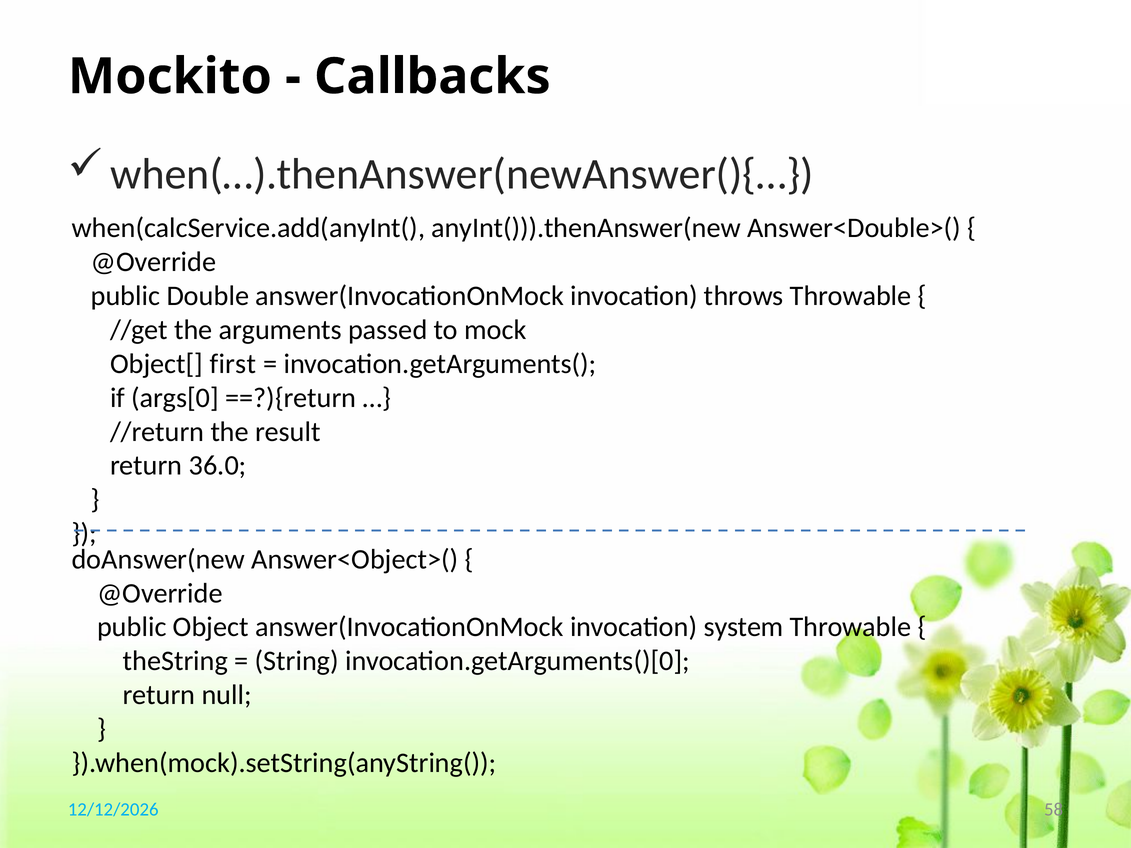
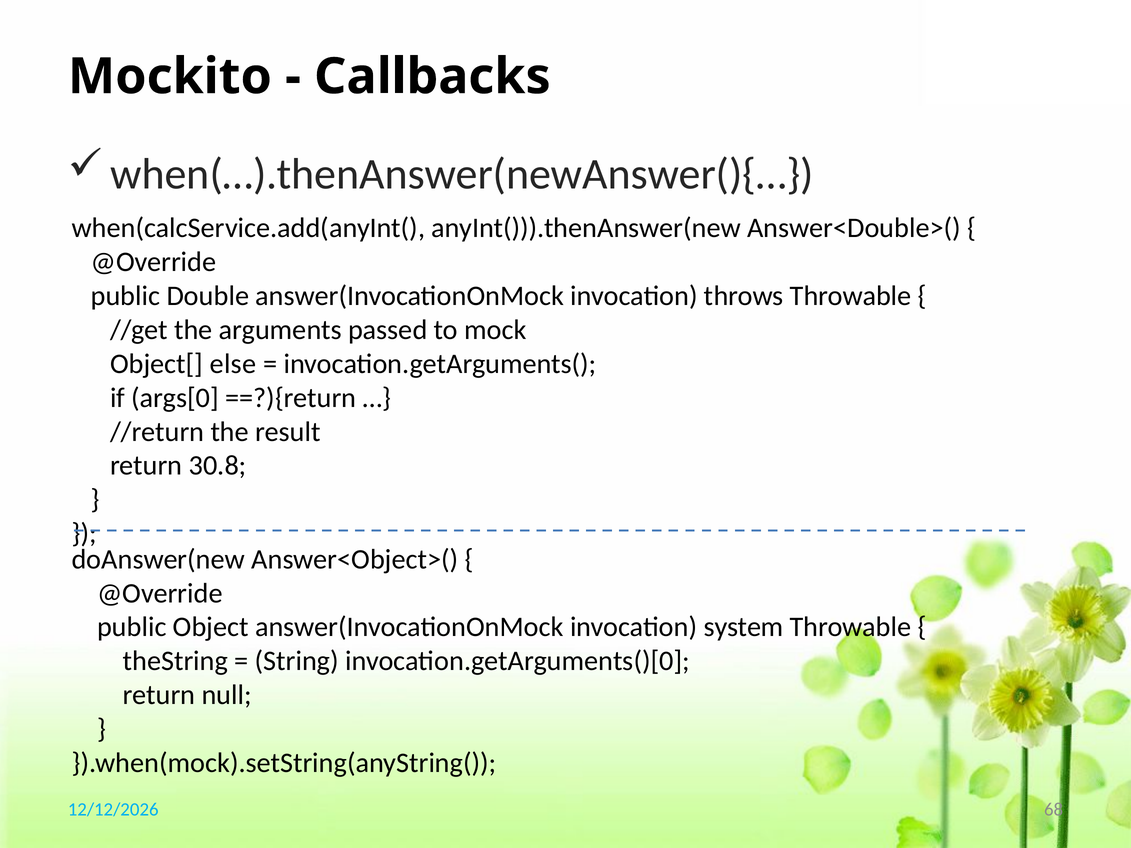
first: first -> else (233, 364)
36.0: 36.0 -> 30.8 (218, 466)
58: 58 -> 68 (1054, 810)
